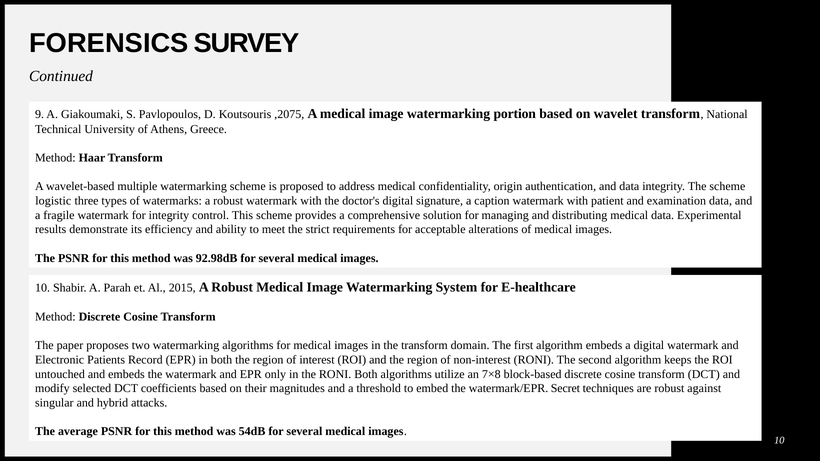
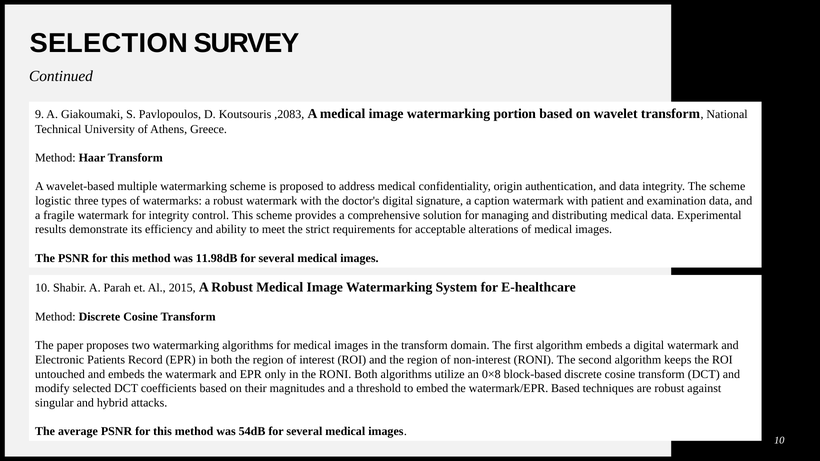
FORENSICS: FORENSICS -> SELECTION (109, 43)
,2075: ,2075 -> ,2083 (289, 114)
92.98dB: 92.98dB -> 11.98dB (217, 258)
7×8: 7×8 -> 0×8 (491, 374)
watermark/EPR Secret: Secret -> Based (565, 389)
